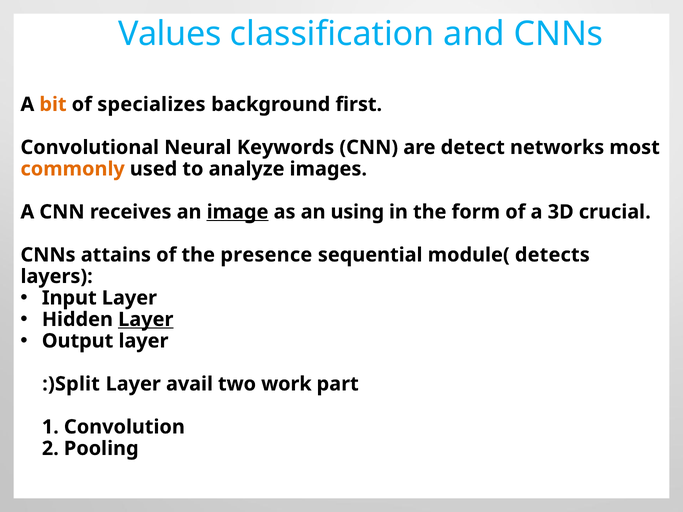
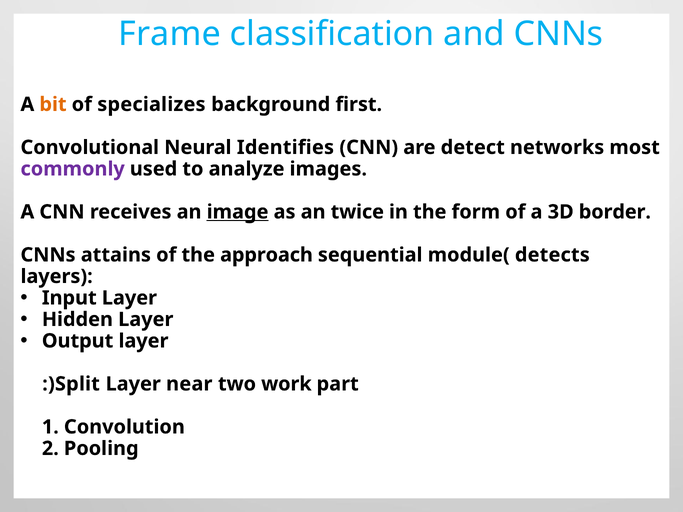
Values: Values -> Frame (170, 34)
Keywords: Keywords -> Identifies (285, 147)
commonly colour: orange -> purple (73, 169)
using: using -> twice (357, 212)
crucial: crucial -> border (615, 212)
presence: presence -> approach (266, 255)
Layer underline: present -> none (146, 320)
avail: avail -> near (189, 384)
